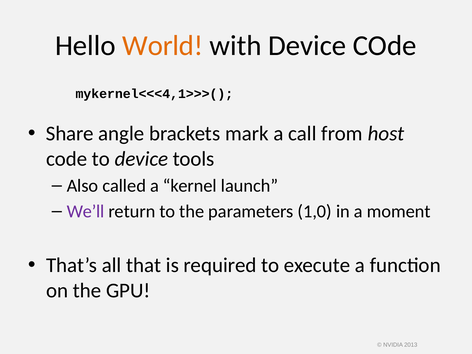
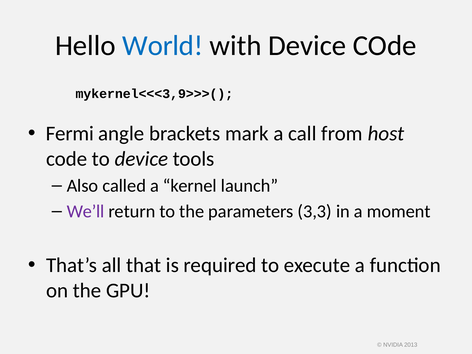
World colour: orange -> blue (163, 46)
mykernel<<<4,1>>>(: mykernel<<<4,1>>>( -> mykernel<<<3,9>>>( (154, 94)
Share: Share -> Fermi (70, 134)
1,0: 1,0 -> 3,3 (315, 212)
